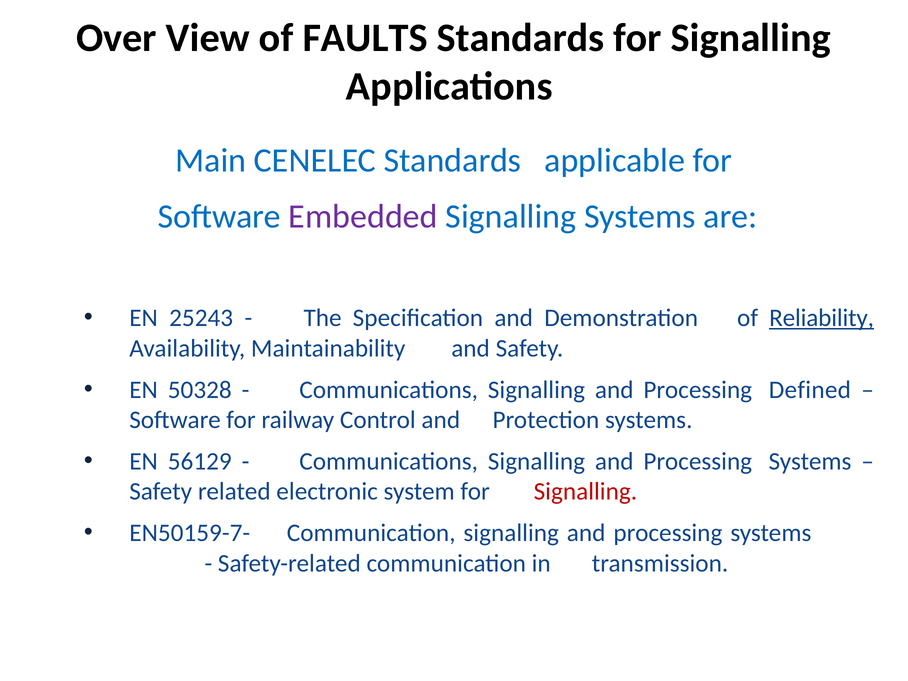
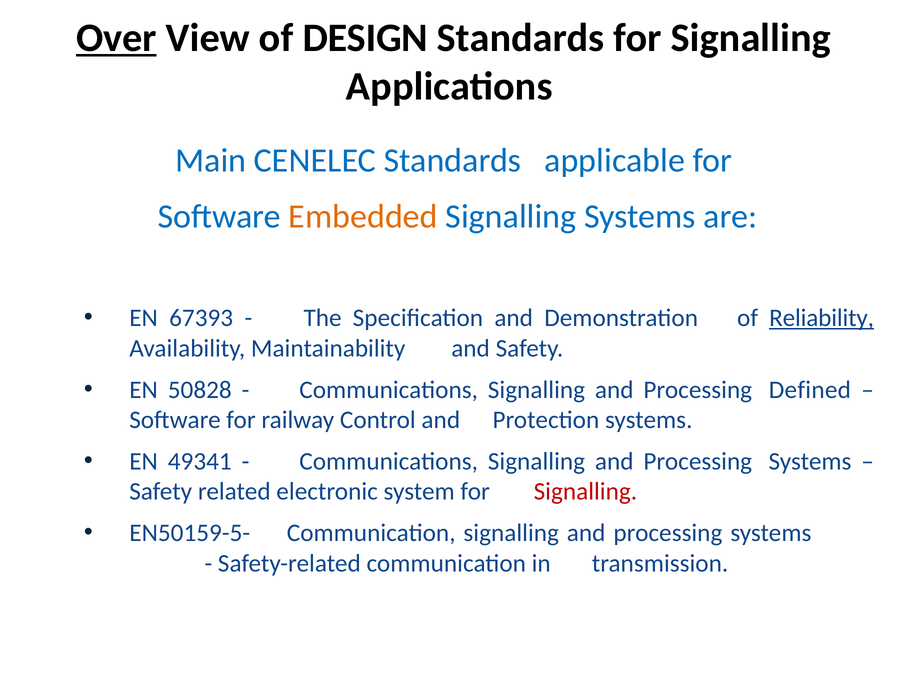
Over underline: none -> present (116, 38)
FAULTS: FAULTS -> DESIGN (365, 38)
Embedded colour: purple -> orange (363, 216)
25243: 25243 -> 67393 (201, 318)
50328: 50328 -> 50828 (200, 390)
56129: 56129 -> 49341 (200, 461)
EN50159-7-: EN50159-7- -> EN50159-5- (190, 533)
